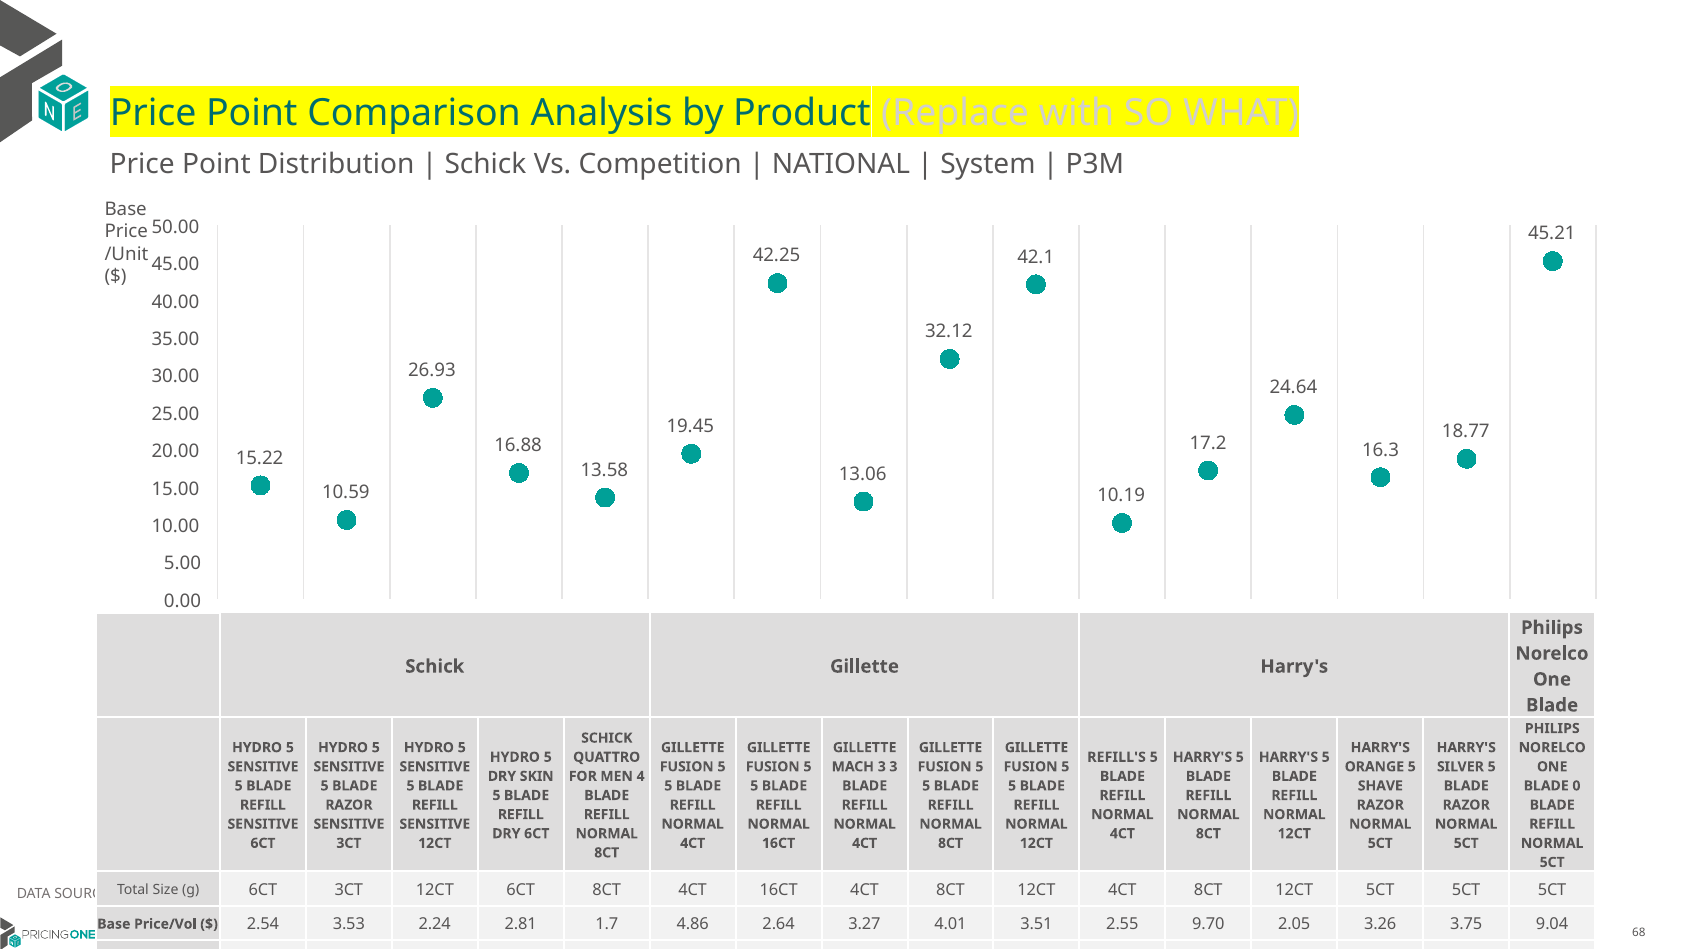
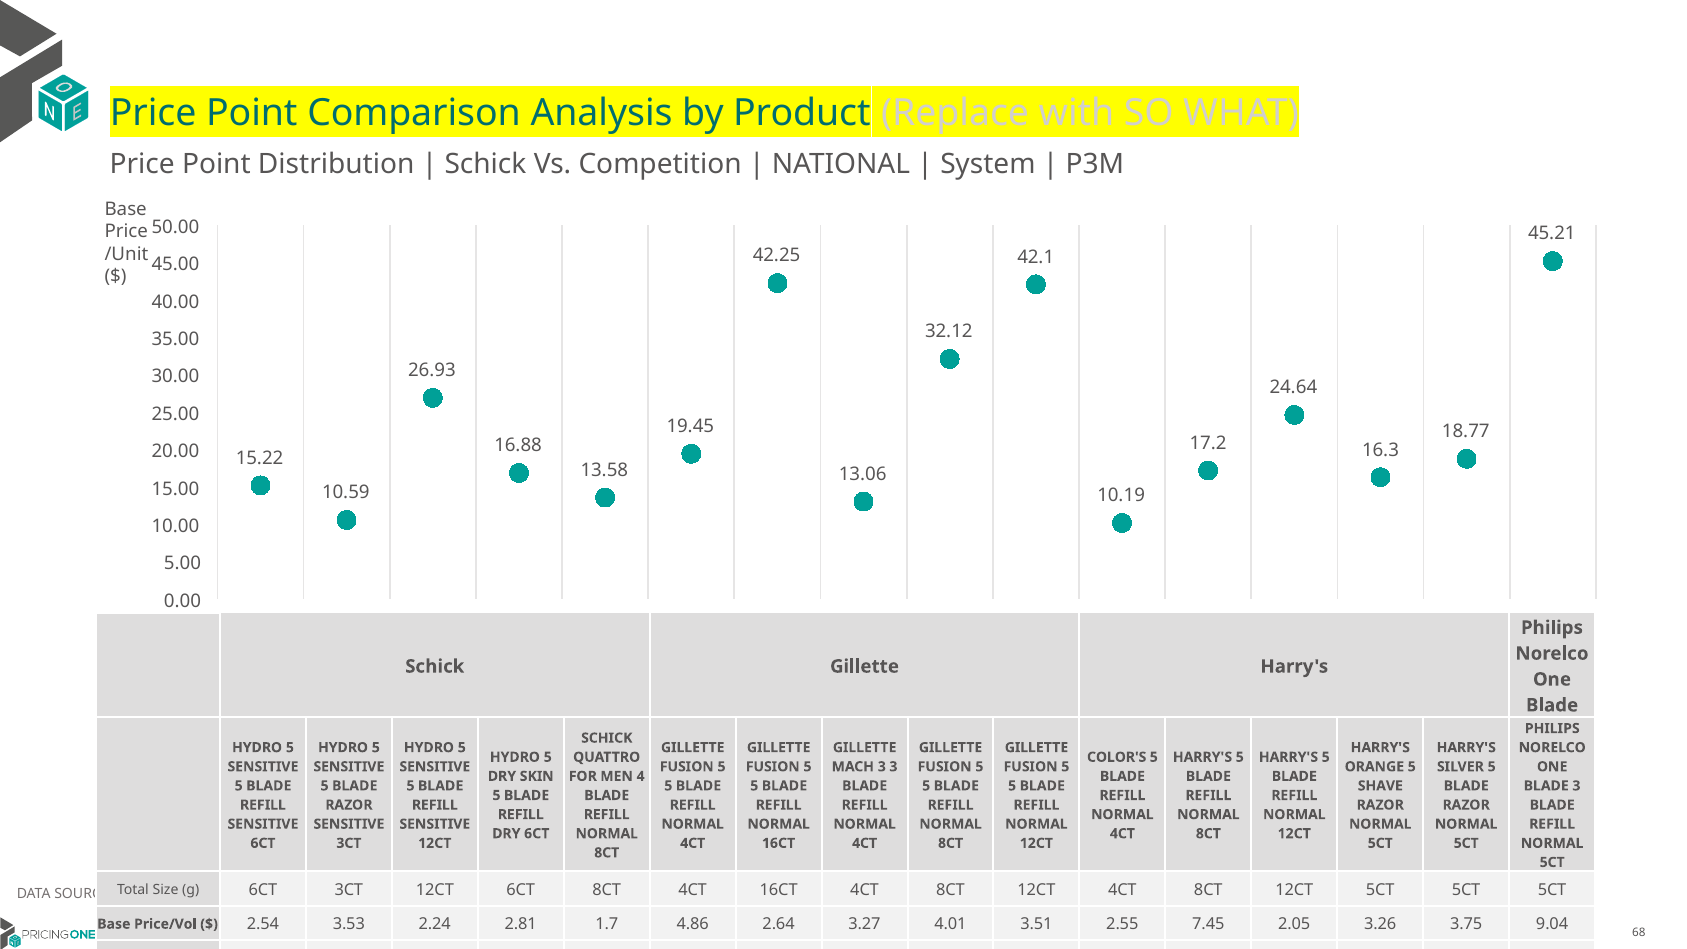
REFILL'S: REFILL'S -> COLOR'S (1117, 757)
BLADE 0: 0 -> 3 (1576, 786)
9.70: 9.70 -> 7.45 (1208, 924)
